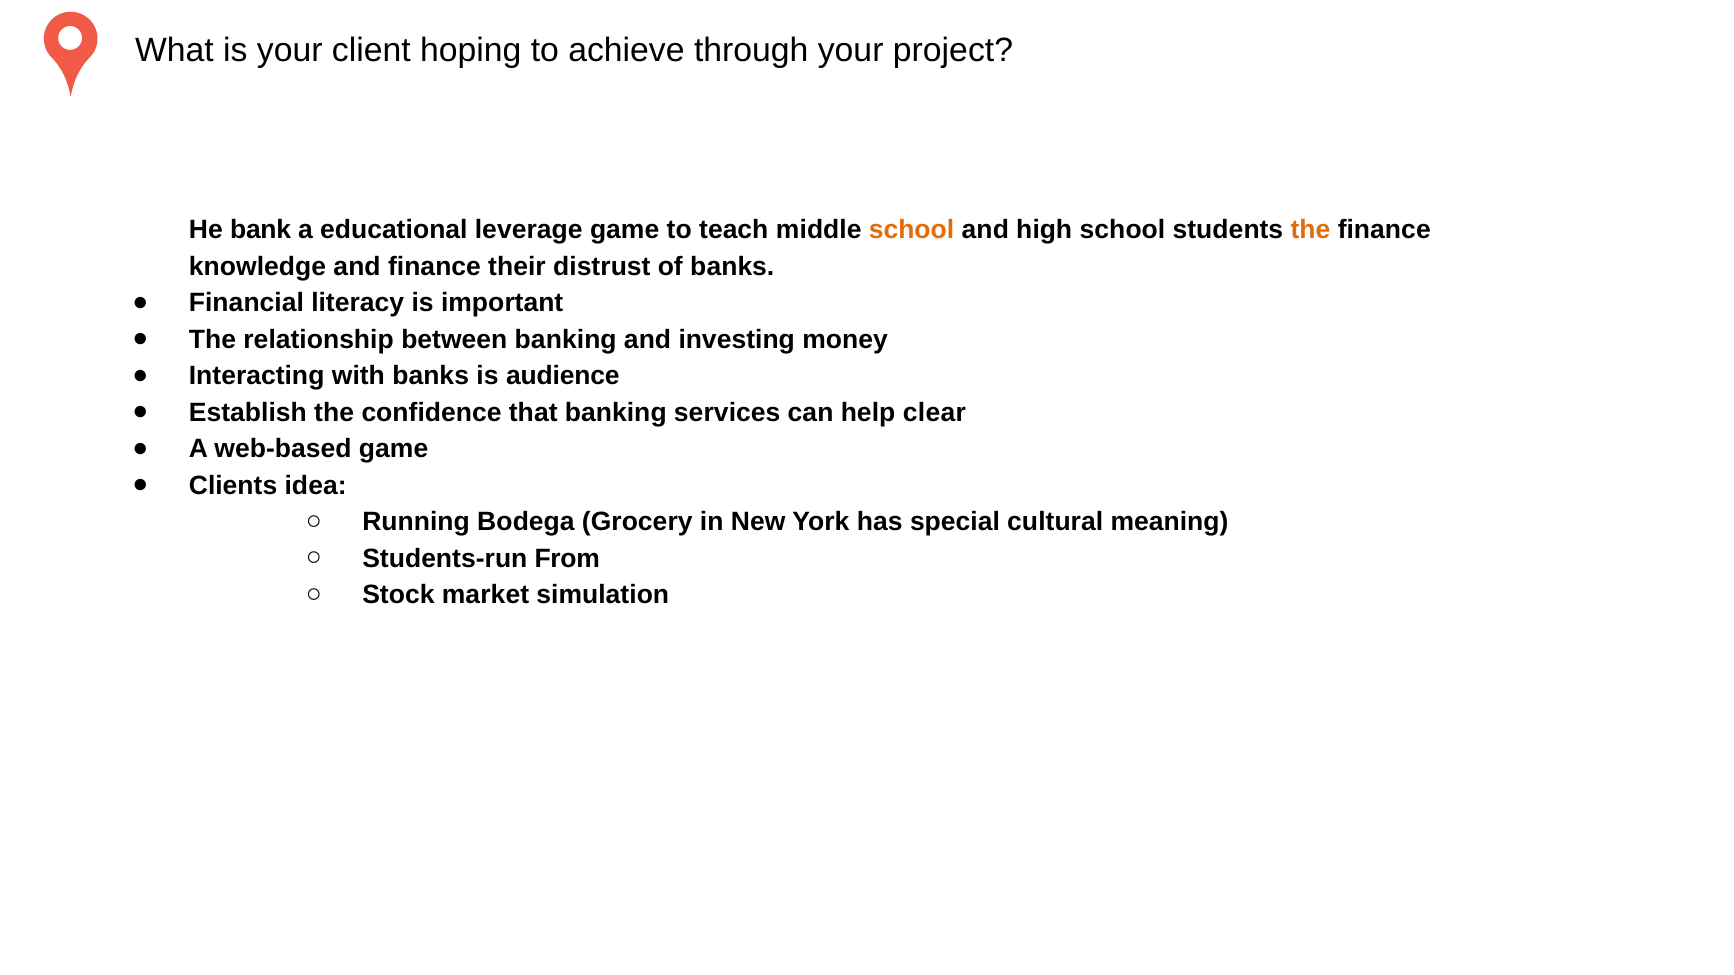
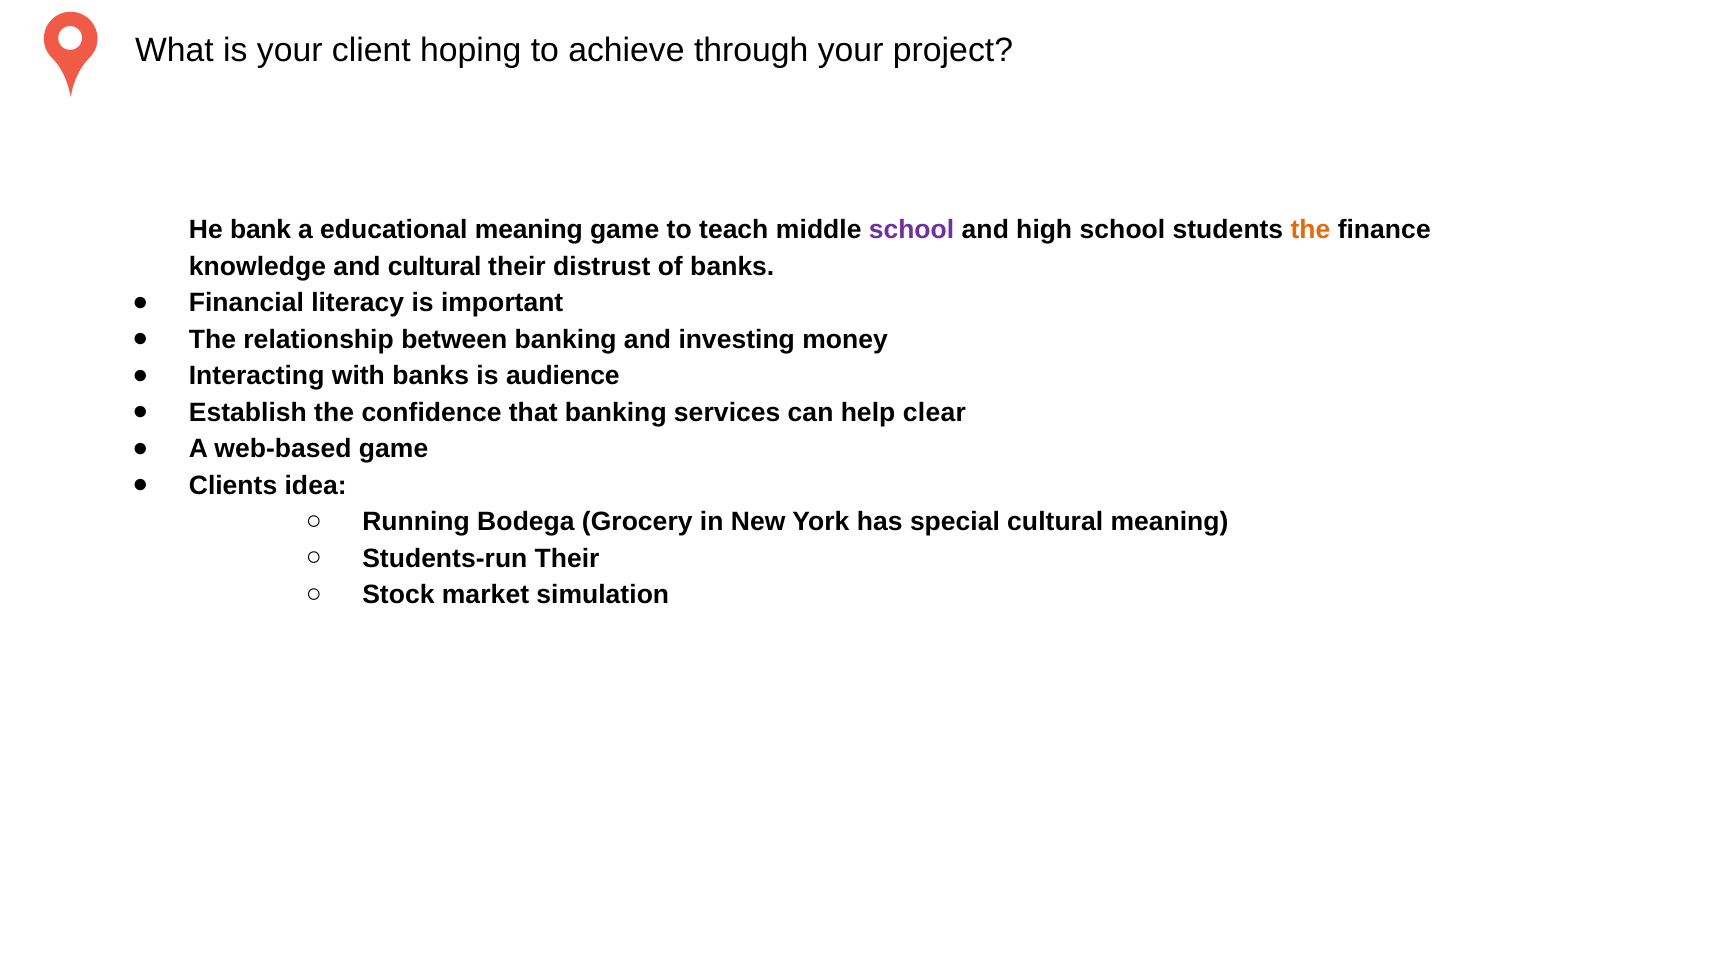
educational leverage: leverage -> meaning (529, 230)
school colour: orange -> purple (911, 230)
and finance: finance -> cultural (435, 267)
Students-run From: From -> Their (567, 559)
